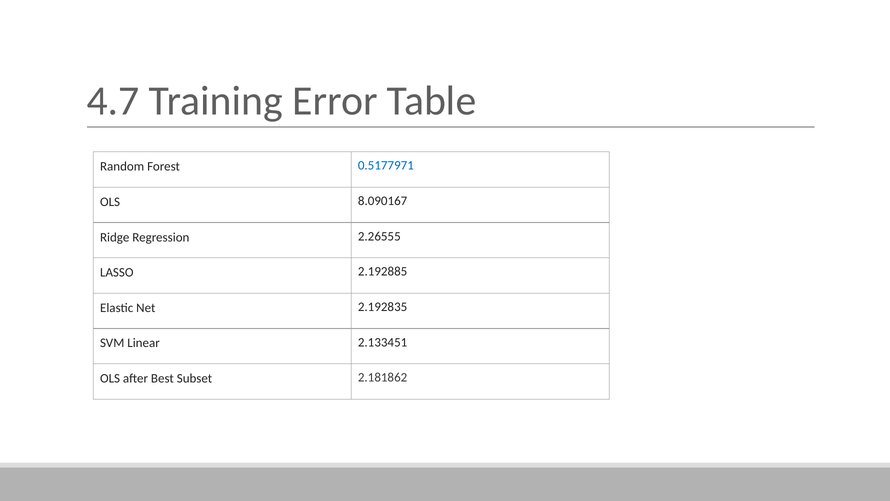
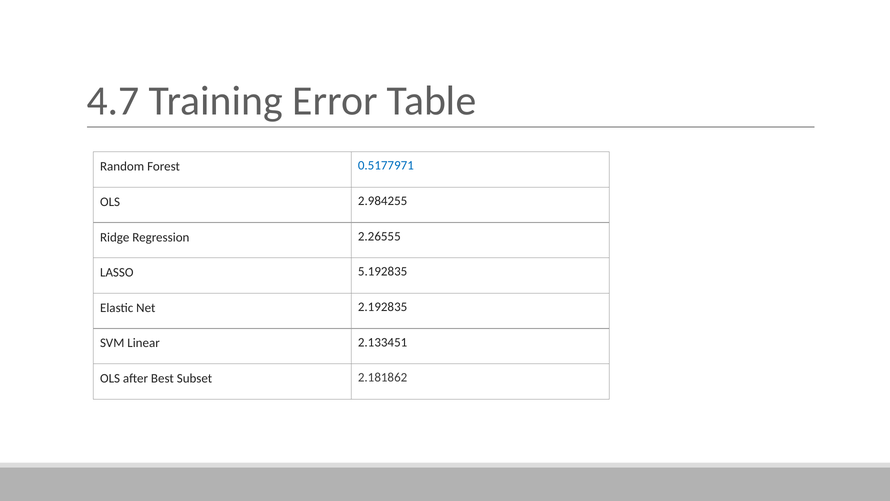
8.090167: 8.090167 -> 2.984255 (383, 201)
2.192885: 2.192885 -> 5.192835 (383, 271)
